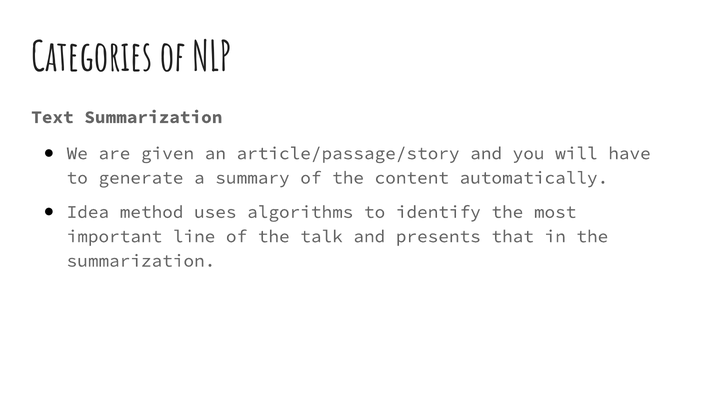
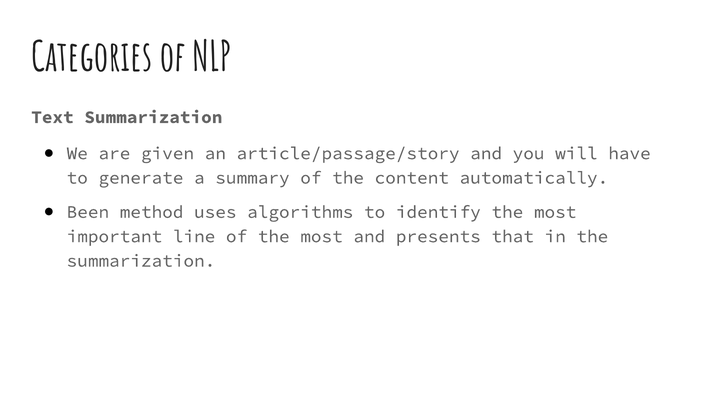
Idea: Idea -> Been (88, 212)
of the talk: talk -> most (321, 237)
